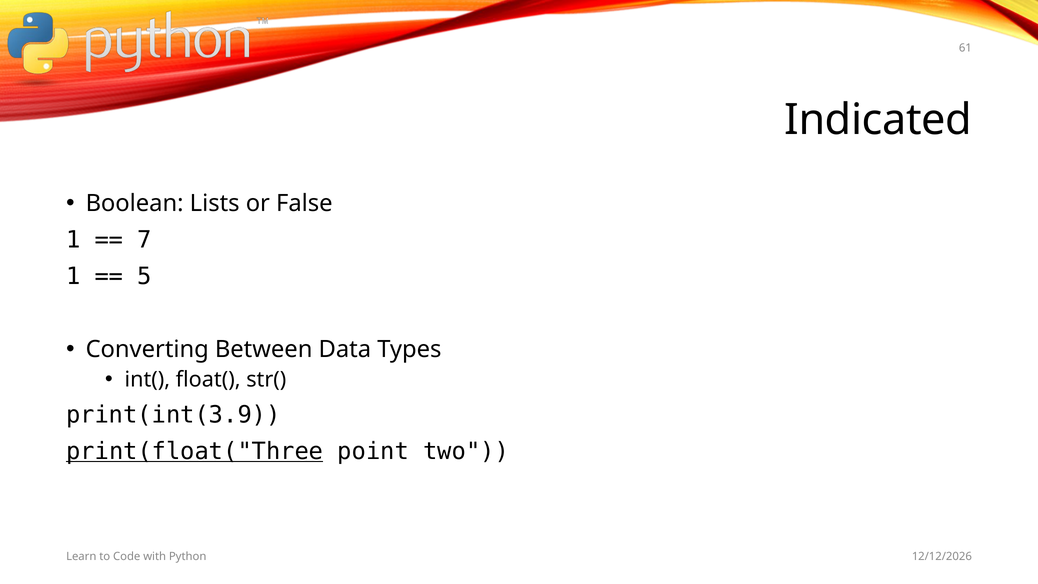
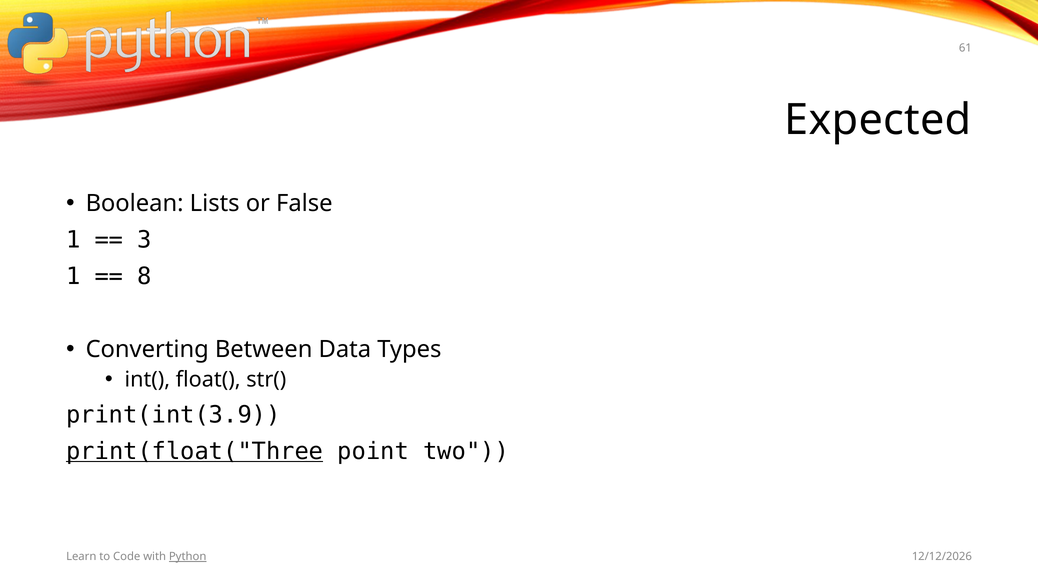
Indicated: Indicated -> Expected (878, 120)
7: 7 -> 3 (145, 240)
5: 5 -> 8 (145, 276)
Python underline: none -> present (188, 557)
